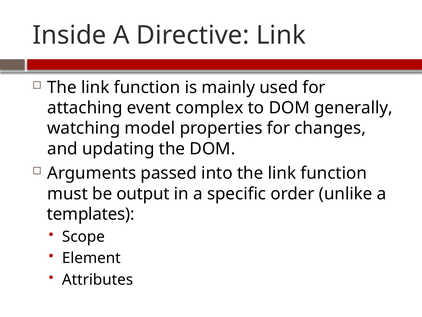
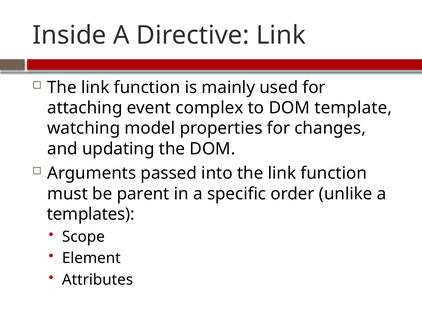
generally: generally -> template (353, 108)
output: output -> parent (143, 193)
